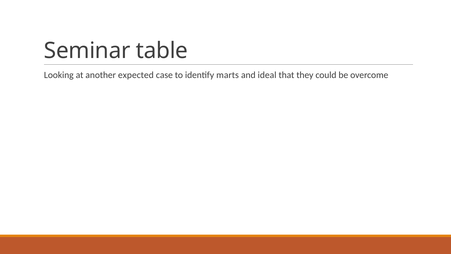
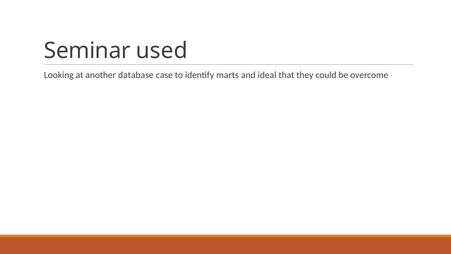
table: table -> used (162, 51)
expected: expected -> database (136, 75)
